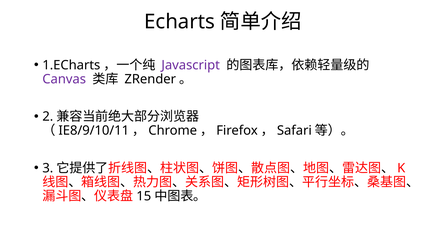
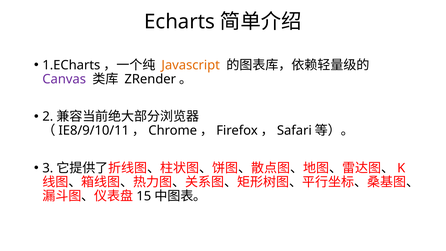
Javascript colour: purple -> orange (191, 65)
